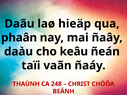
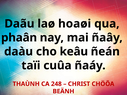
hieäp: hieäp -> hoaøi (75, 24)
vaãn: vaãn -> cuûa (57, 66)
